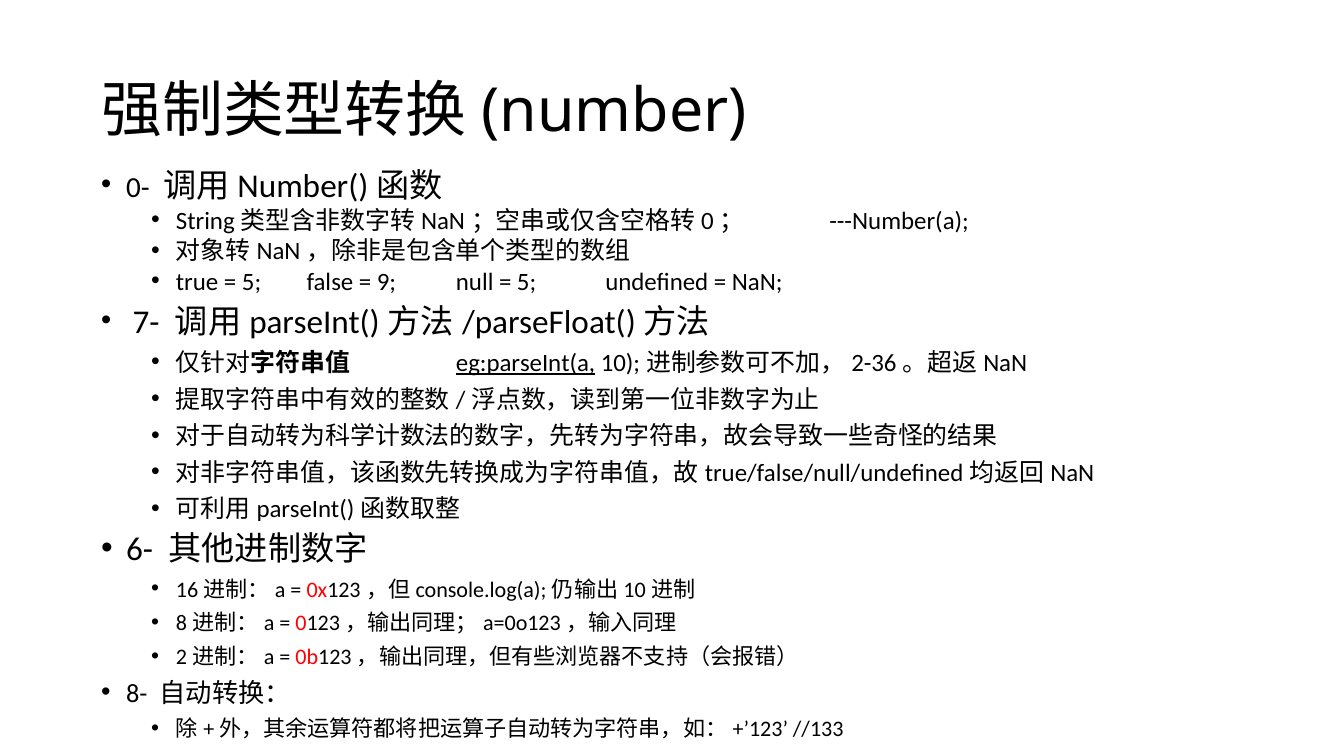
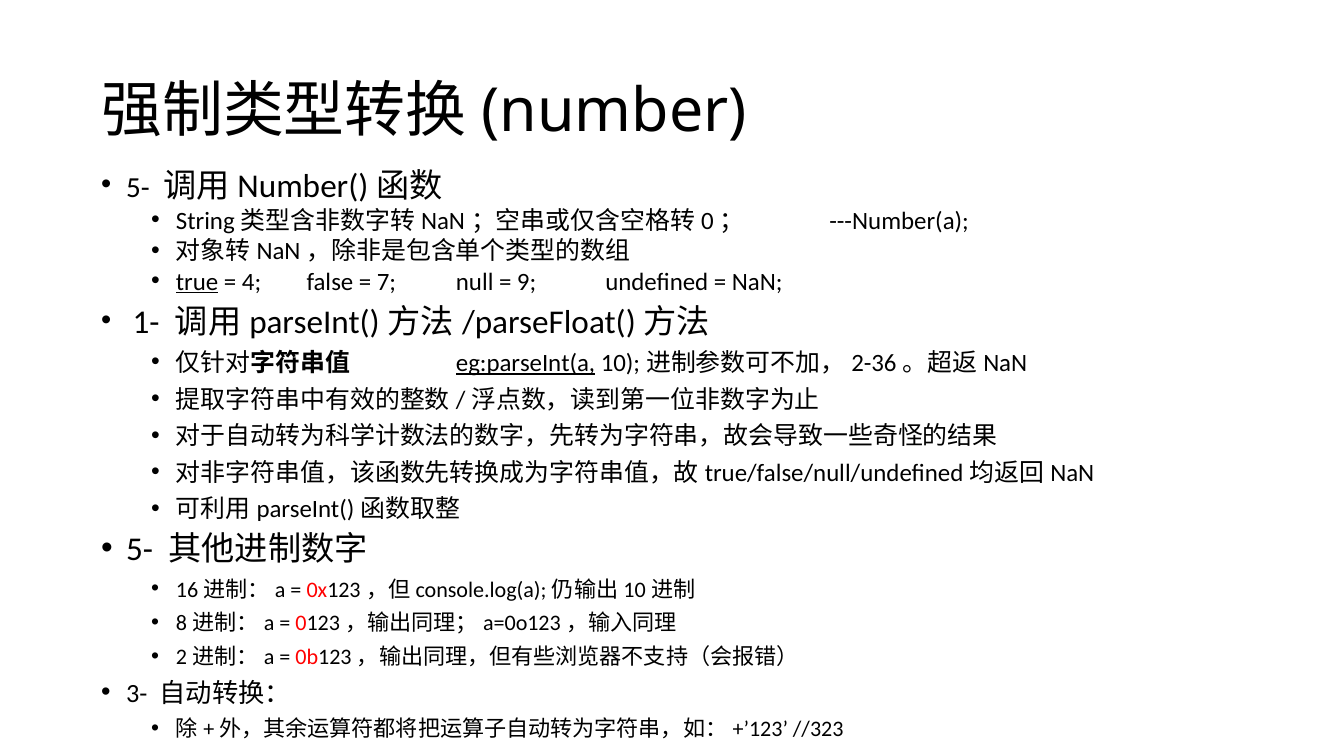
0-: 0- -> 5- (138, 188)
true underline: none -> present (197, 282)
5: 5 -> 4 (252, 282)
9: 9 -> 7 (386, 282)
5: 5 -> 9 (527, 282)
7-: 7- -> 1- (146, 322)
6-: 6- -> 5- (140, 550)
8-: 8- -> 3- (137, 693)
//133: //133 -> //323 (818, 729)
